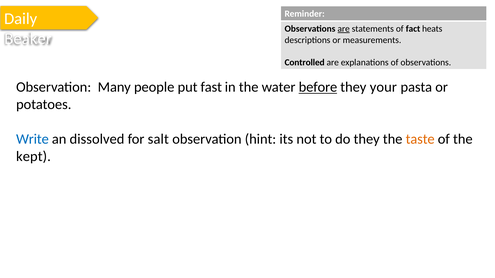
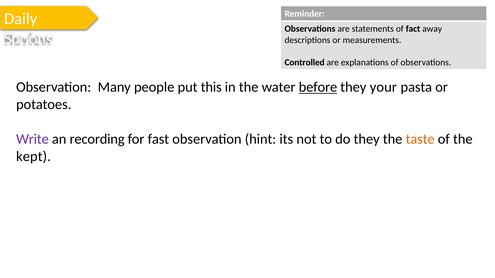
are underline: present -> none (344, 29)
heats: heats -> away (432, 29)
Beaker: Beaker -> Spoons (28, 39)
fast: fast -> this (211, 87)
Write colour: blue -> purple (32, 139)
dissolved: dissolved -> recording (97, 139)
salt: salt -> fast (158, 139)
